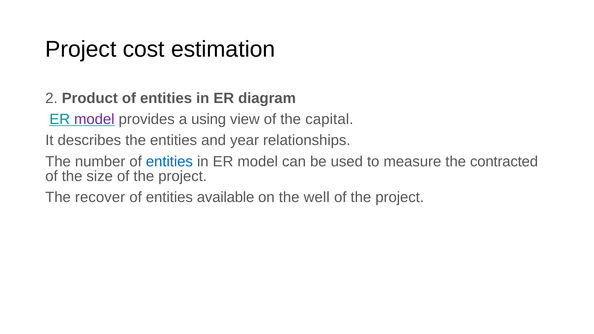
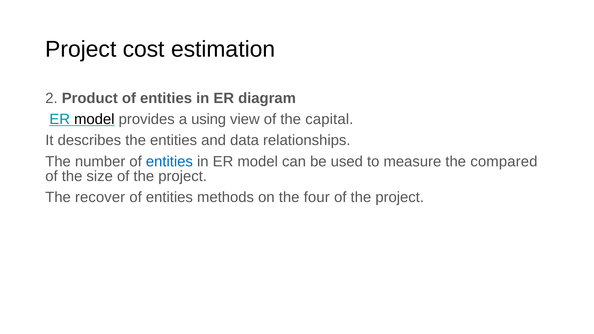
model colour: purple -> black (94, 119)
year: year -> data (245, 140)
contracted: contracted -> compared (504, 161)
available: available -> methods (226, 197)
well: well -> four (317, 197)
